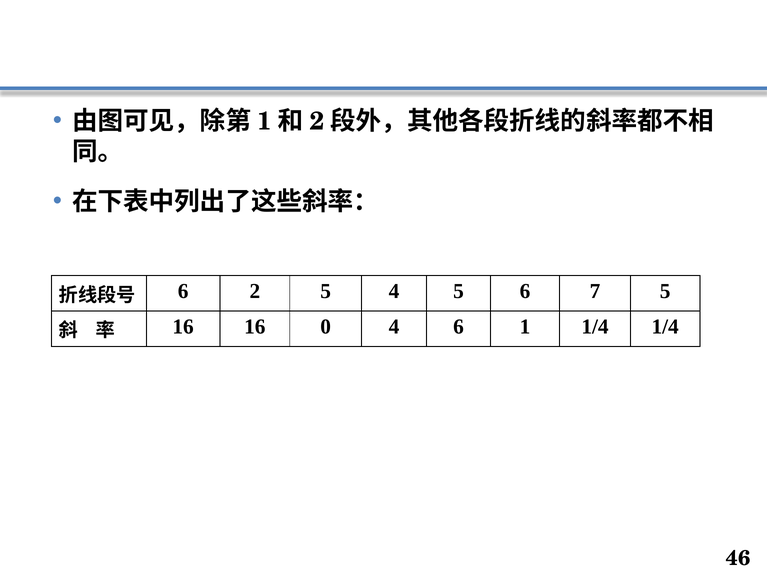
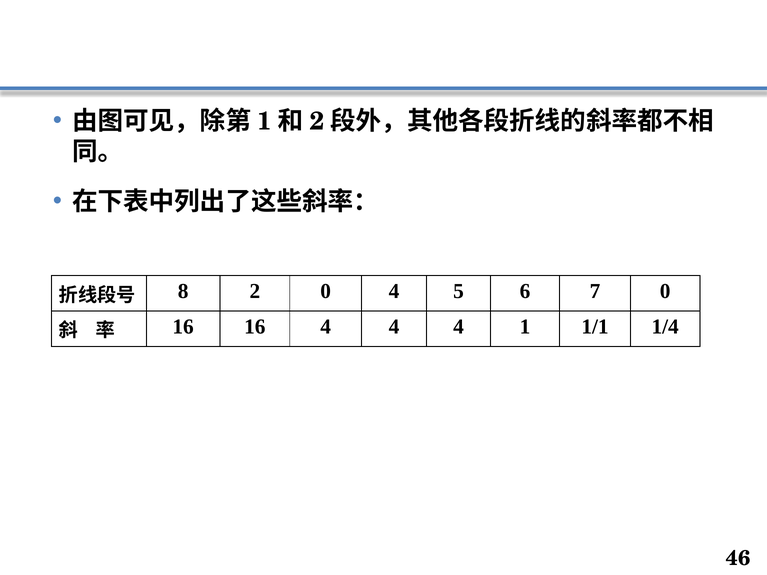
6: 6 -> 8 (183, 291)
2 5: 5 -> 0 (326, 291)
7 5: 5 -> 0 (665, 291)
16 0: 0 -> 4 (326, 327)
6: 6 -> 4 (458, 327)
1 1/4: 1/4 -> 1/1 (595, 327)
